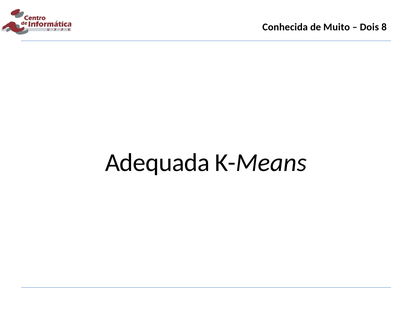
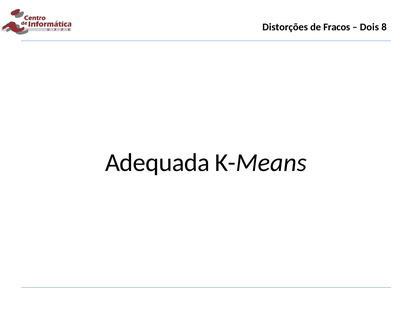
Conhecida: Conhecida -> Distorções (285, 27)
Muito: Muito -> Fracos (337, 27)
